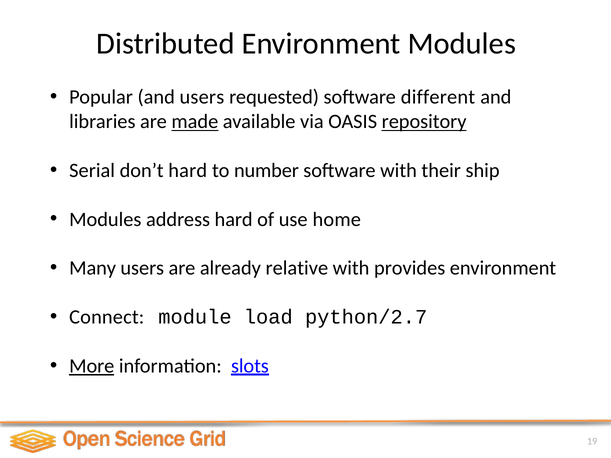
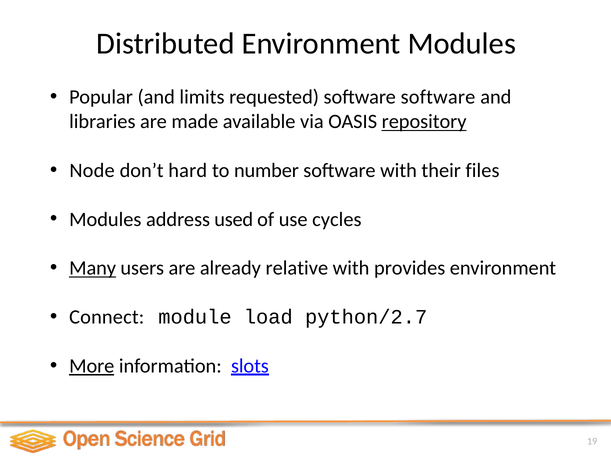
and users: users -> limits (202, 97)
software different: different -> software (438, 97)
made underline: present -> none (195, 122)
Serial: Serial -> Node (92, 171)
ship: ship -> files (483, 171)
address hard: hard -> used (234, 219)
home: home -> cycles (337, 219)
Many underline: none -> present (93, 268)
